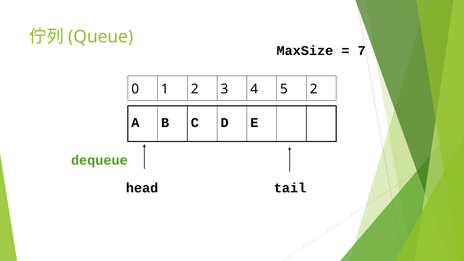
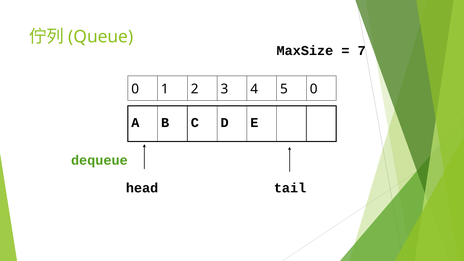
5 2: 2 -> 0 (314, 89)
